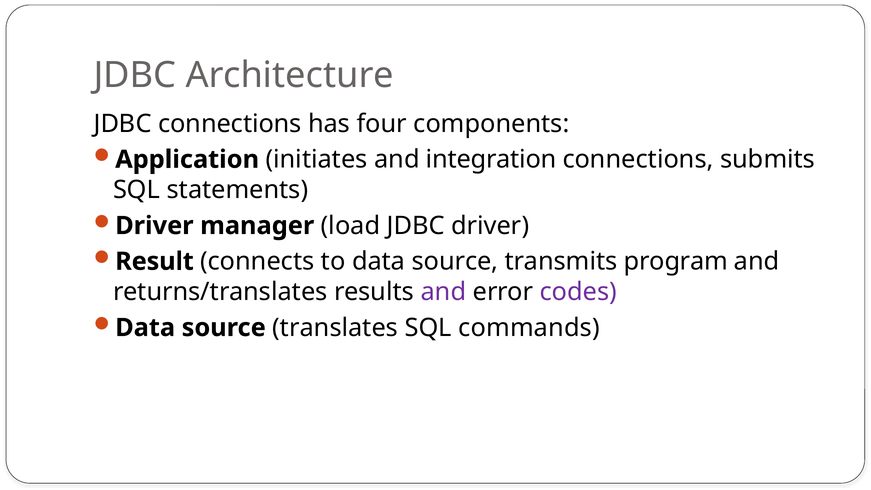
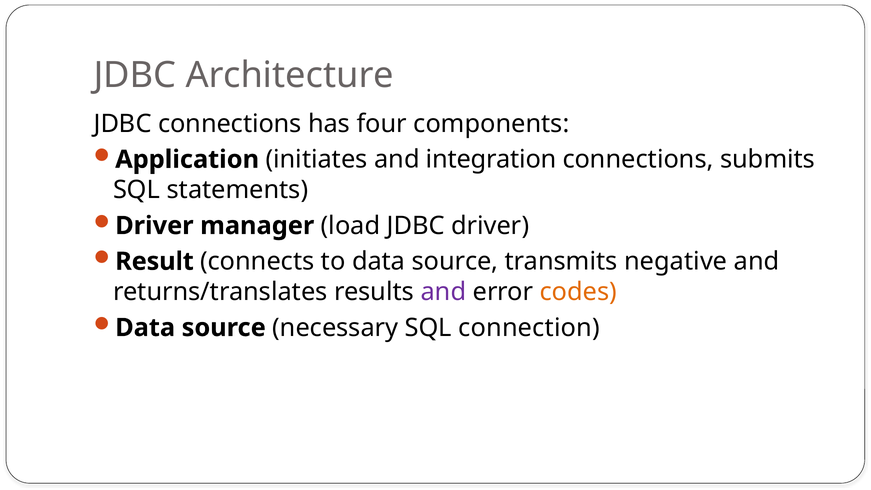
program: program -> negative (676, 261)
codes colour: purple -> orange (578, 292)
translates: translates -> necessary (335, 328)
commands: commands -> connection (529, 328)
